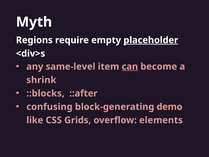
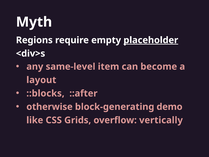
can underline: present -> none (130, 66)
shrink: shrink -> layout (41, 80)
confusing: confusing -> otherwise (50, 107)
elements: elements -> vertically (161, 120)
